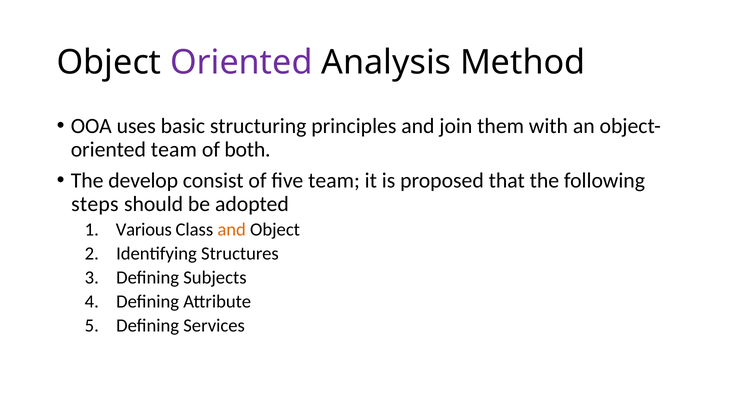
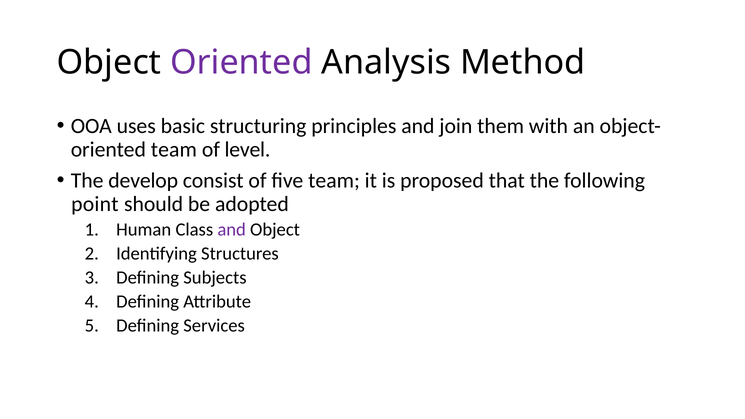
both: both -> level (247, 149)
steps: steps -> point (95, 204)
Various: Various -> Human (144, 230)
and colour: orange -> purple (232, 230)
